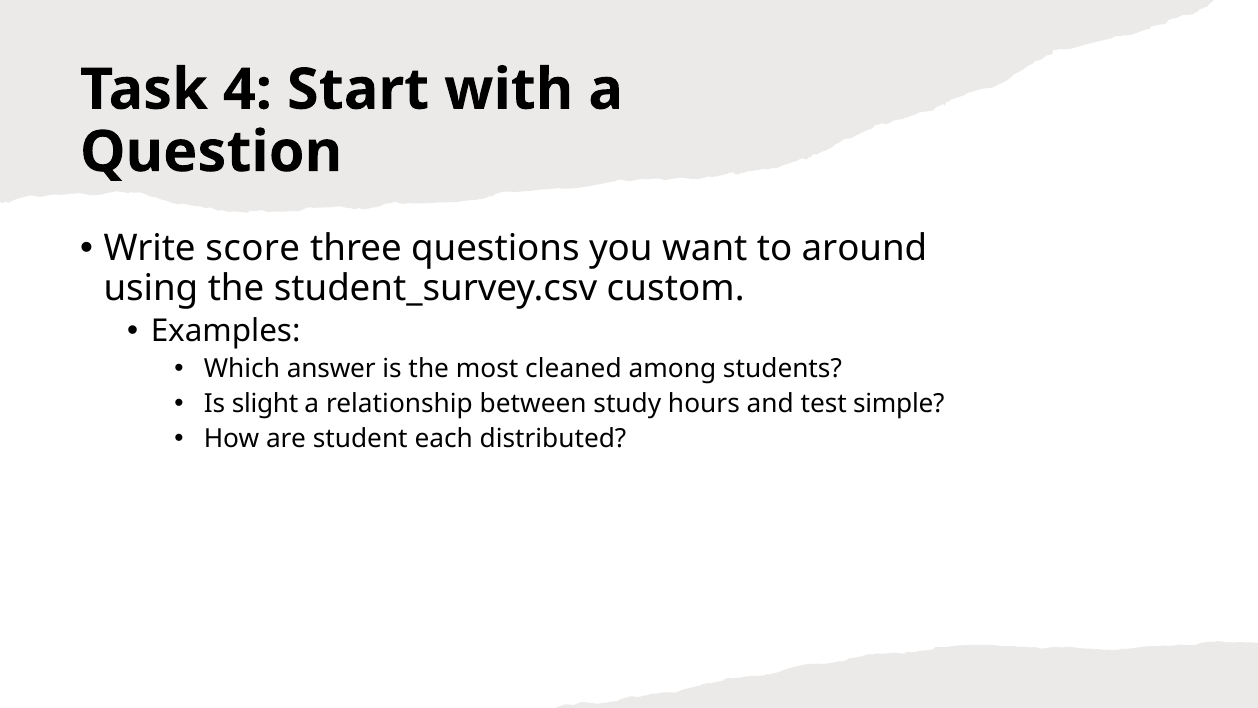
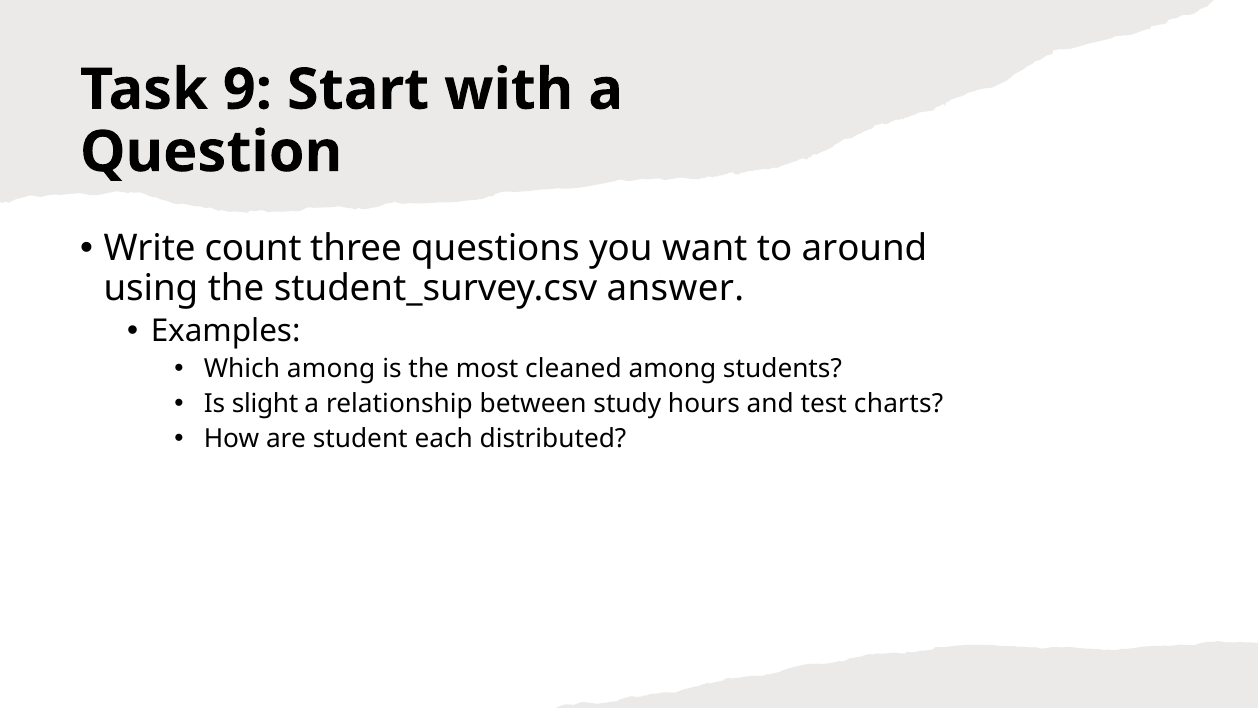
4: 4 -> 9 (247, 90)
score: score -> count (253, 248)
custom: custom -> answer (676, 288)
Which answer: answer -> among (331, 369)
simple: simple -> charts (899, 404)
